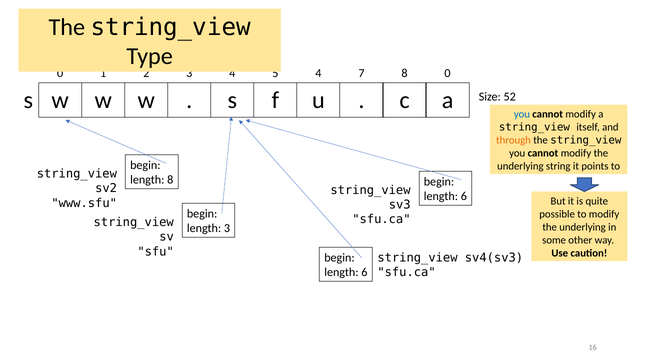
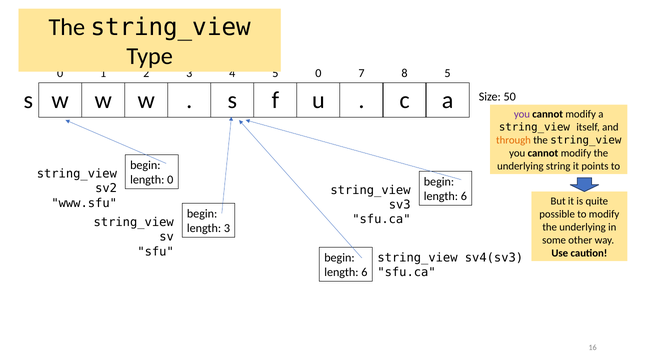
4: 4 -> 0 (318, 73)
8 0: 0 -> 5 (448, 73)
52: 52 -> 50 (510, 97)
you colour: blue -> purple (522, 114)
length 8: 8 -> 0 (170, 180)
